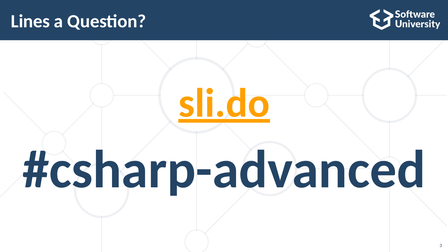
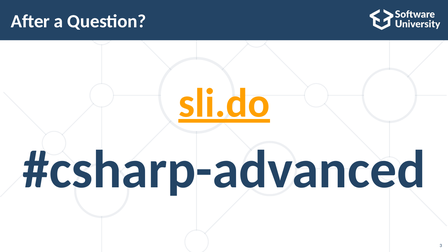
Lines: Lines -> After (30, 21)
